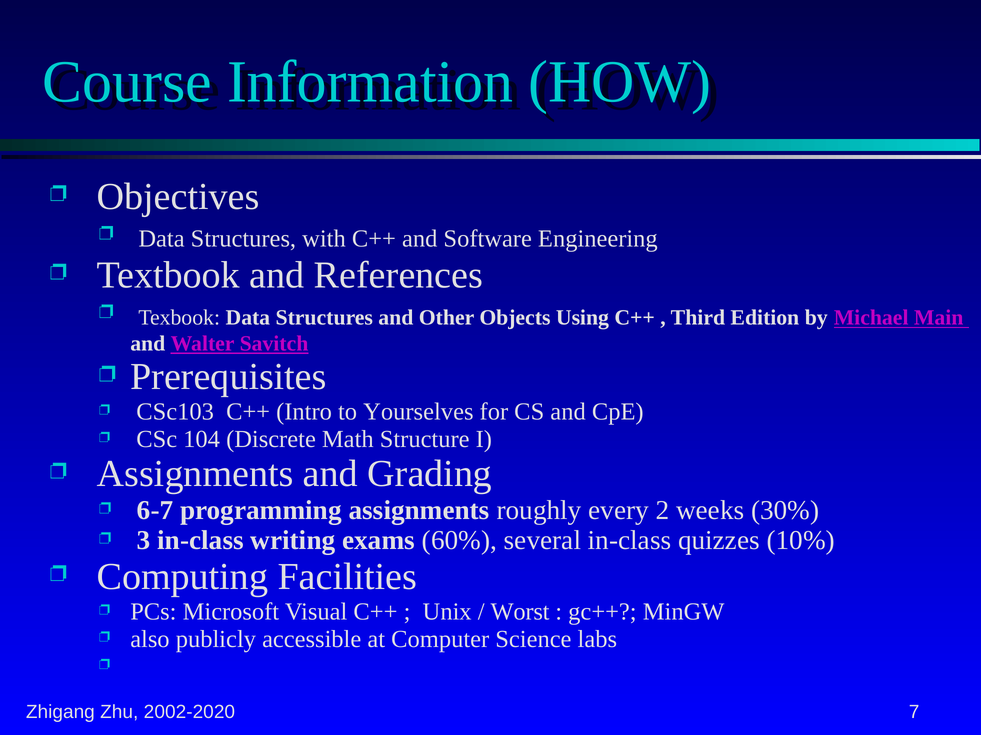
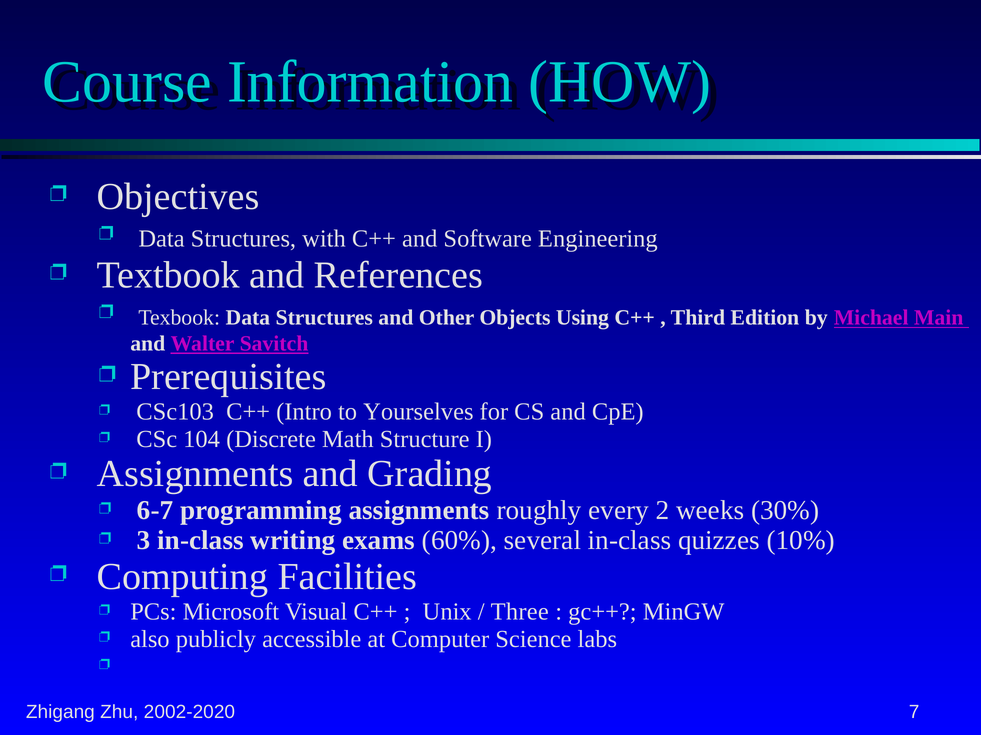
Worst: Worst -> Three (520, 612)
